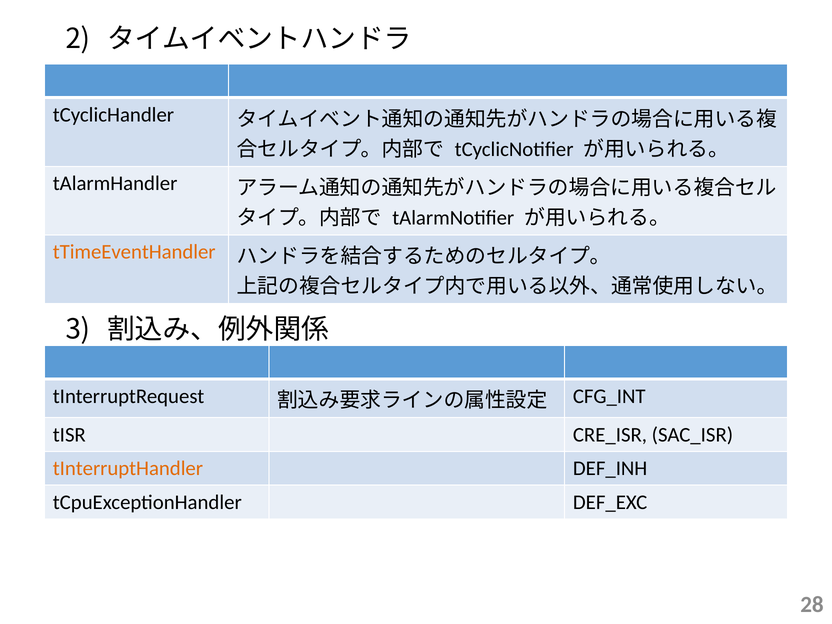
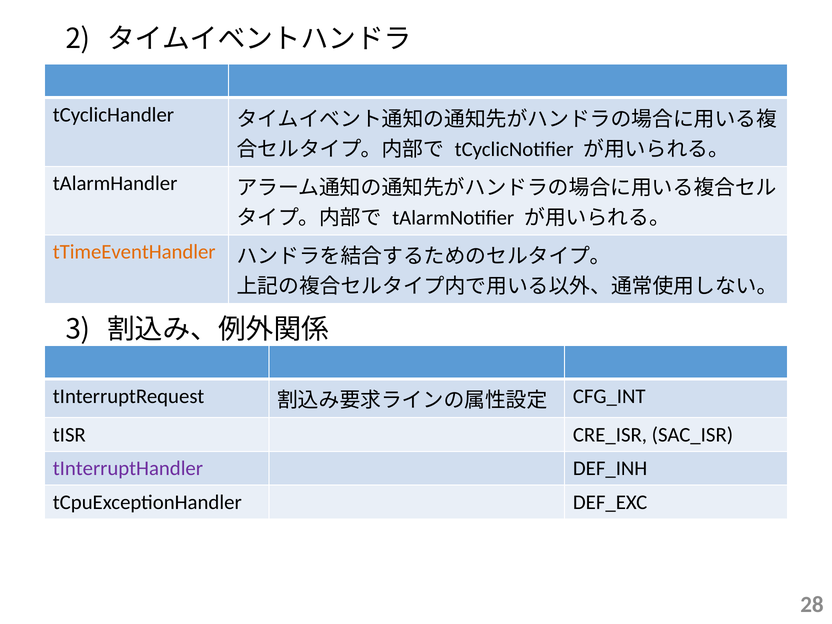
tInterruptHandler colour: orange -> purple (128, 468)
